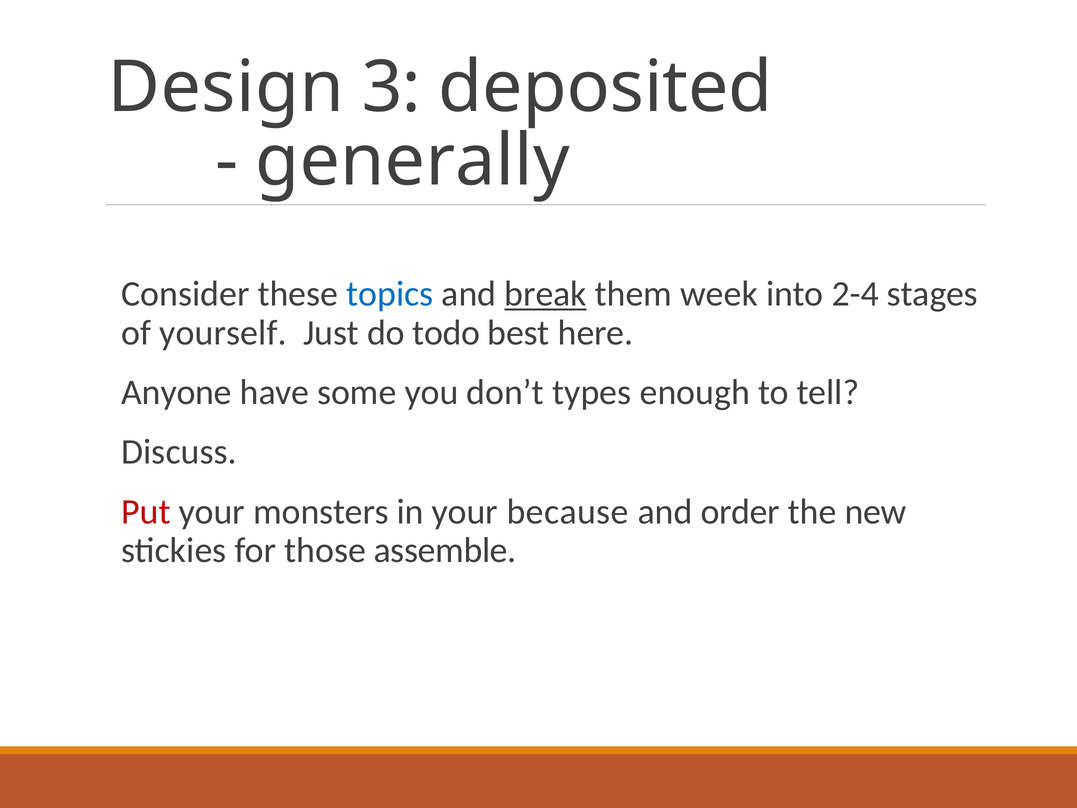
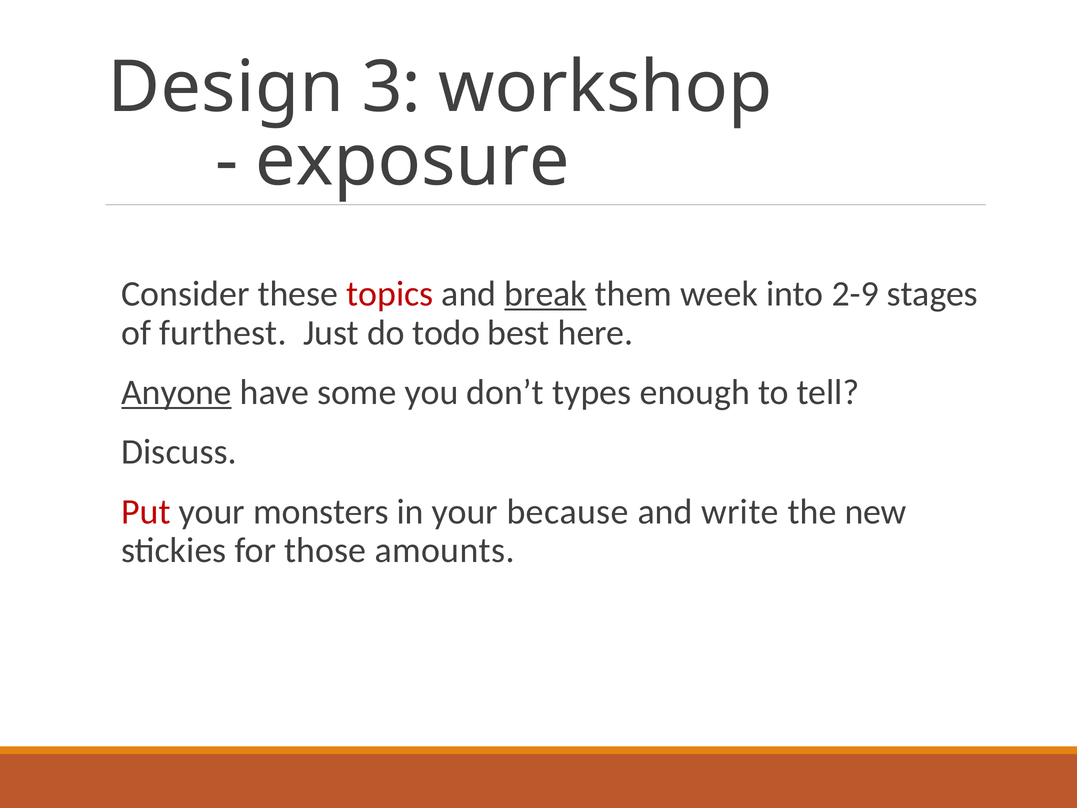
deposited: deposited -> workshop (605, 88)
generally: generally -> exposure (413, 161)
topics colour: blue -> red (390, 294)
2-4: 2-4 -> 2-9 (855, 294)
yourself: yourself -> furthest (223, 333)
Anyone underline: none -> present (177, 392)
order: order -> write (740, 512)
assemble: assemble -> amounts (445, 550)
